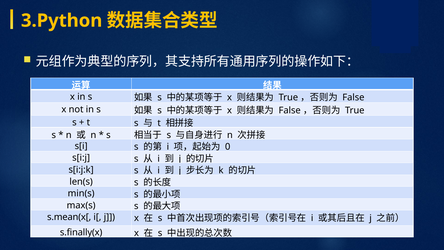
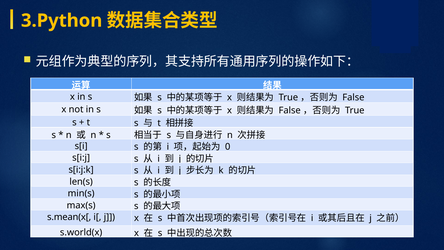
s.finally(x: s.finally(x -> s.world(x (81, 232)
